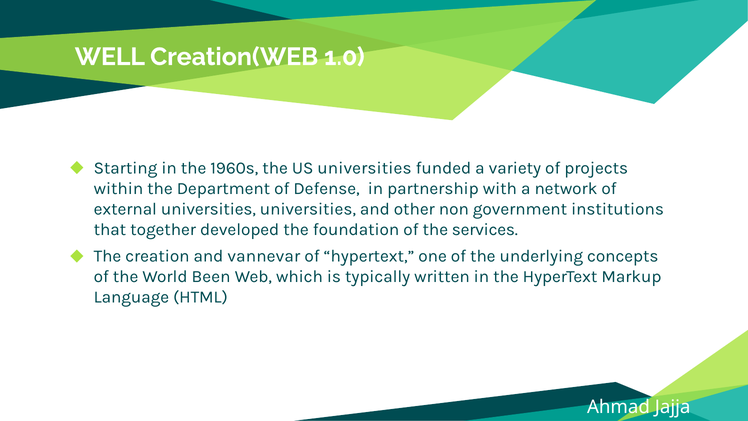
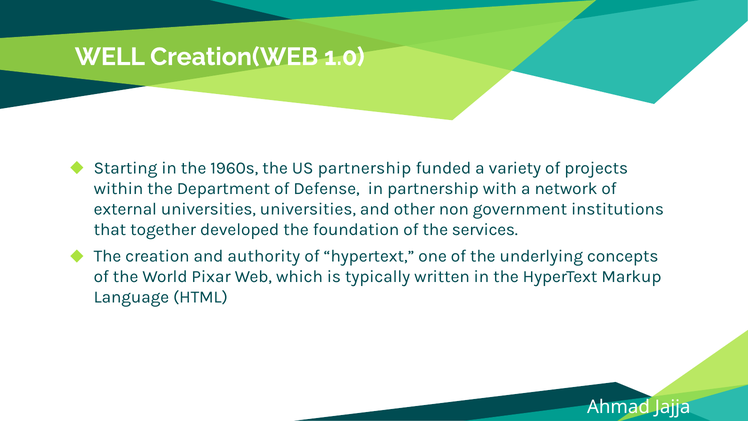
US universities: universities -> partnership (364, 168)
vannevar: vannevar -> authority (264, 256)
Been: Been -> Pixar (211, 277)
